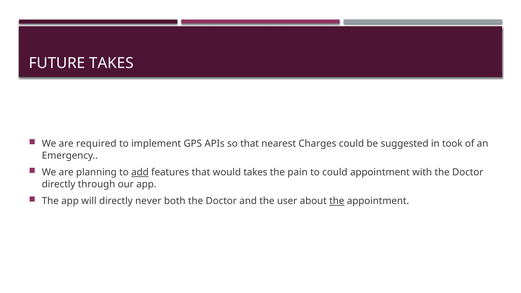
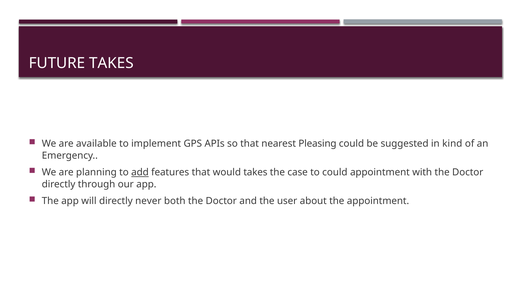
required: required -> available (96, 144)
Charges: Charges -> Pleasing (317, 144)
took: took -> kind (452, 144)
pain: pain -> case (298, 172)
the underline: present -> none (337, 201)
